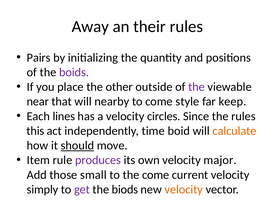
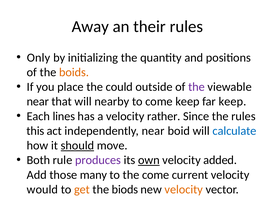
Pairs: Pairs -> Only (39, 58)
boids colour: purple -> orange (74, 72)
other: other -> could (119, 87)
come style: style -> keep (187, 102)
circles: circles -> rather (164, 116)
independently time: time -> near (153, 131)
calculate colour: orange -> blue (234, 131)
Item: Item -> Both (38, 160)
own underline: none -> present (149, 160)
major: major -> added (220, 160)
small: small -> many (93, 175)
simply: simply -> would (42, 190)
get colour: purple -> orange (82, 190)
